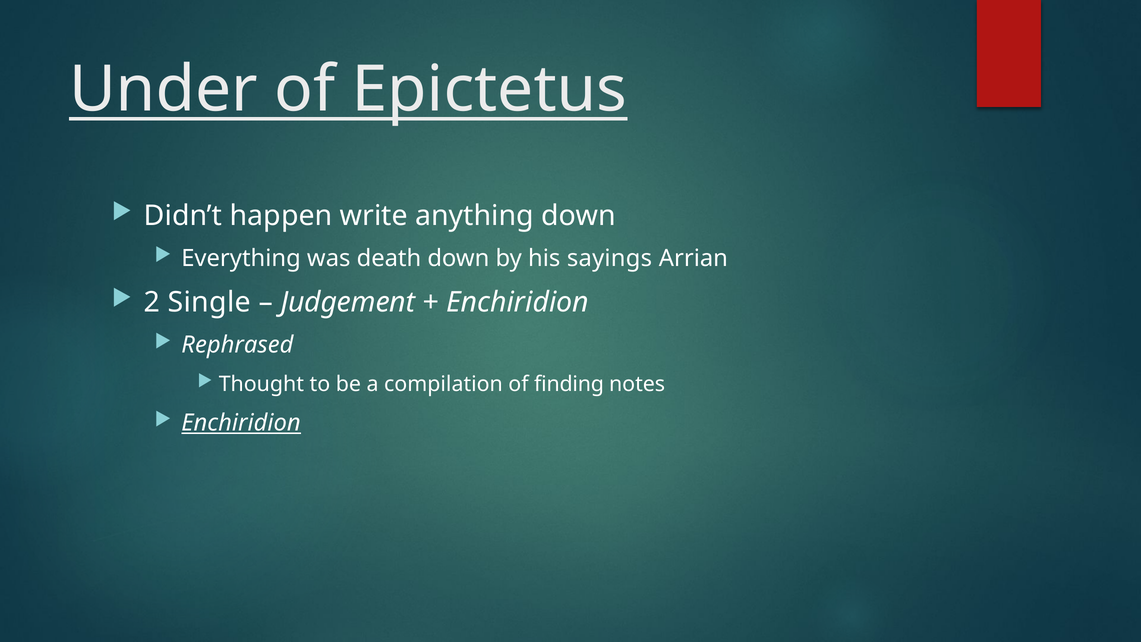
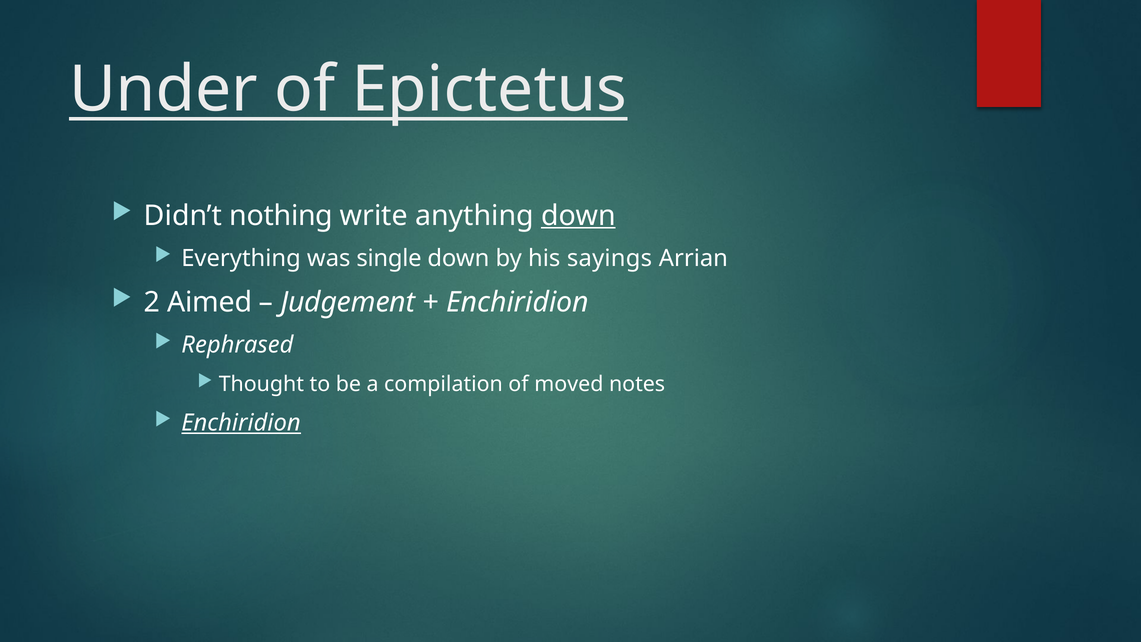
happen: happen -> nothing (281, 216)
down underline: none -> present (578, 216)
death: death -> single (389, 258)
Single: Single -> Aimed (210, 302)
finding: finding -> moved (569, 384)
